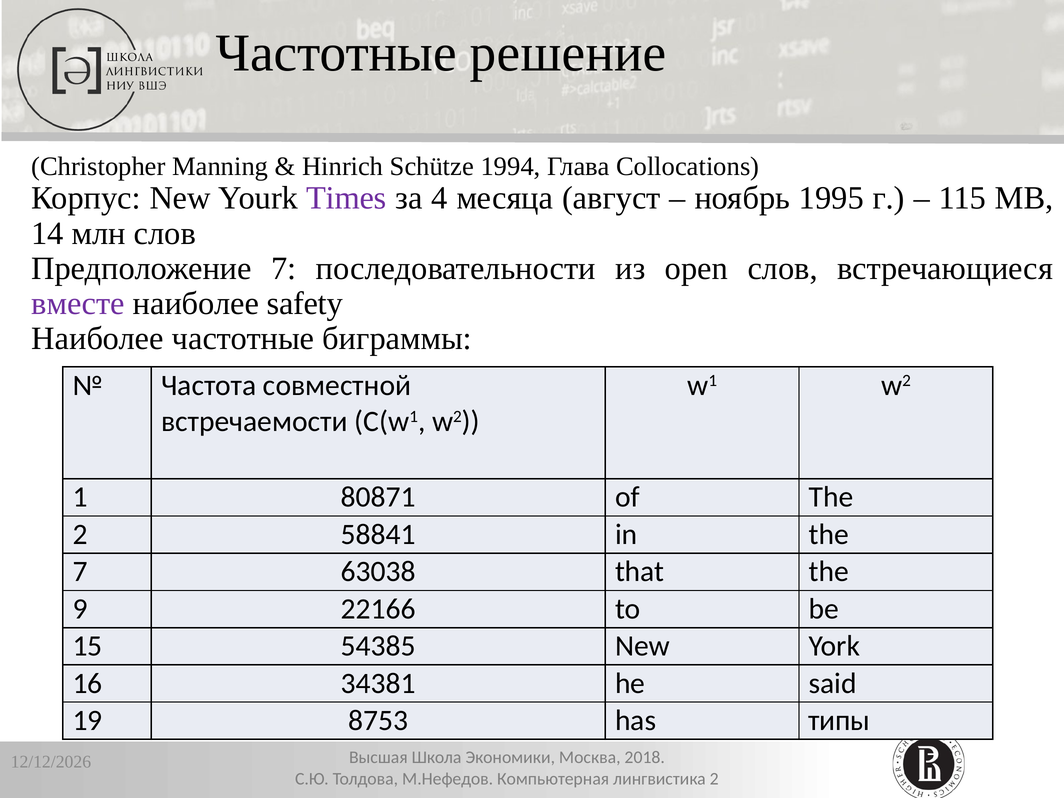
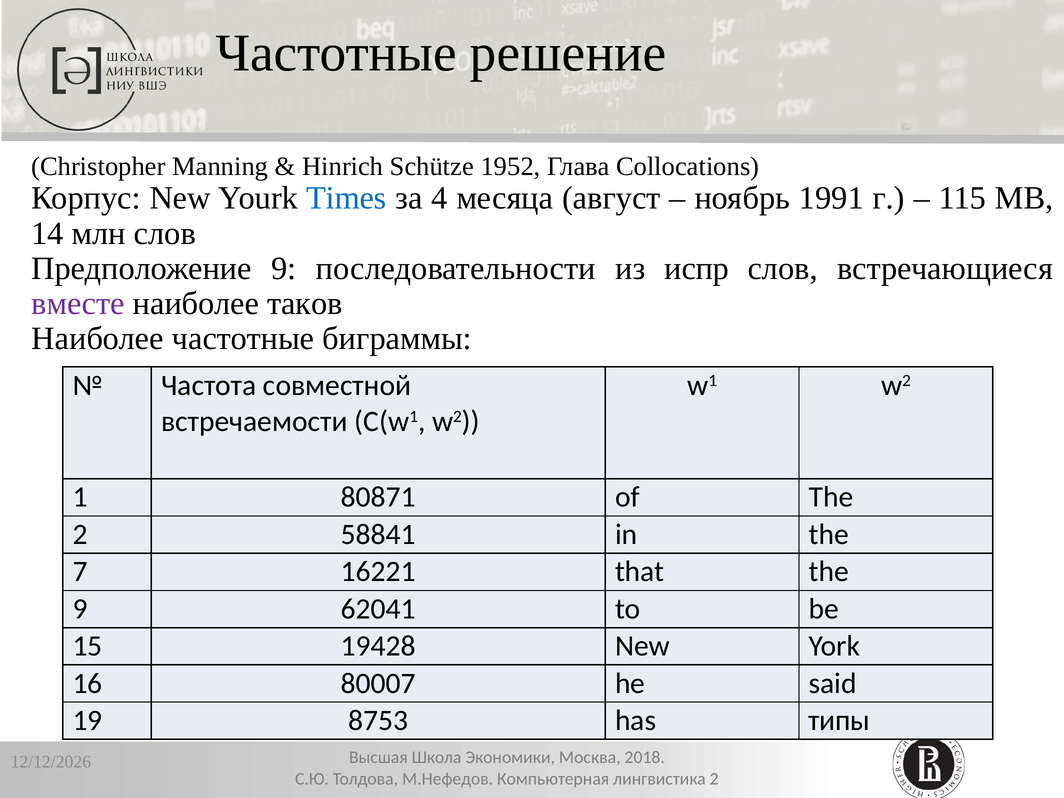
1994: 1994 -> 1952 (511, 166)
Times colour: purple -> blue (346, 198)
1995: 1995 -> 1991 (831, 198)
Предположение 7: 7 -> 9 (284, 268)
open: open -> испр (697, 268)
safety: safety -> таков (305, 303)
63038: 63038 -> 16221 (378, 572)
22166: 22166 -> 62041 (378, 609)
54385: 54385 -> 19428 (378, 646)
34381: 34381 -> 80007 (378, 683)
